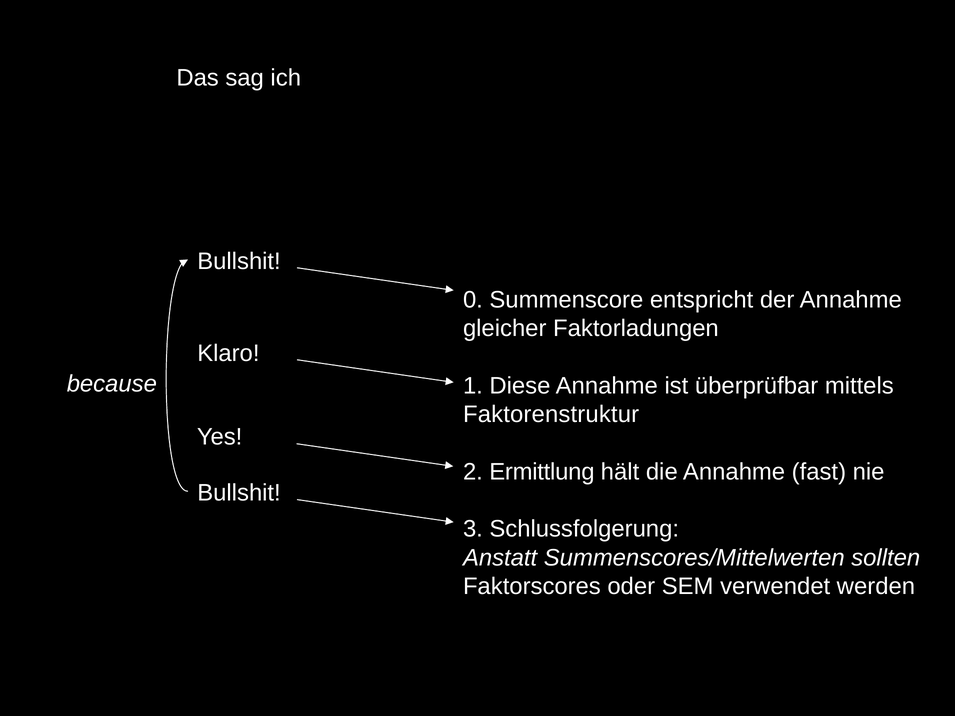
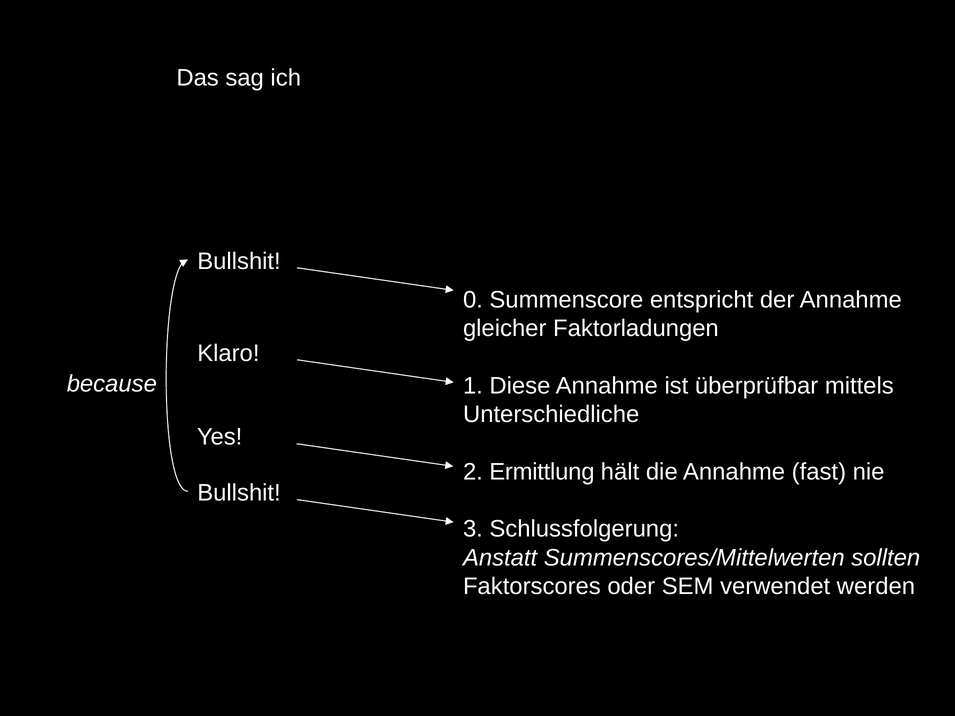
Faktorenstruktur: Faktorenstruktur -> Unterschiedliche (551, 415)
